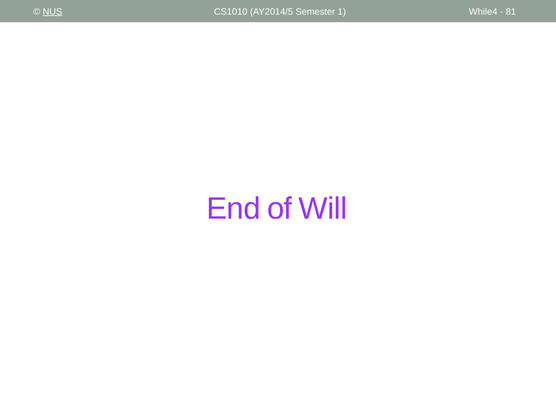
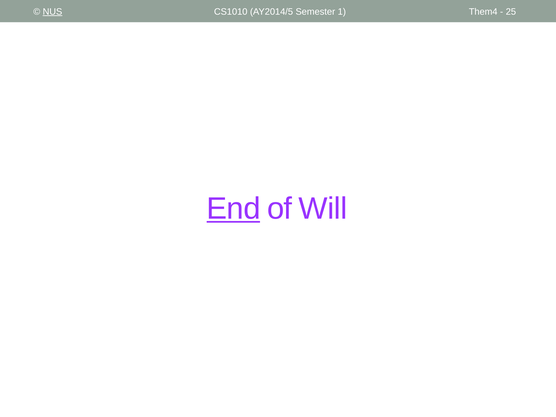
While4: While4 -> Them4 (483, 12)
81: 81 -> 25 (511, 12)
End underline: none -> present (234, 209)
